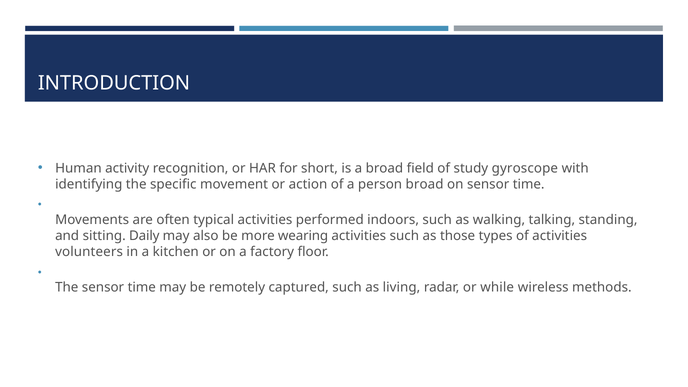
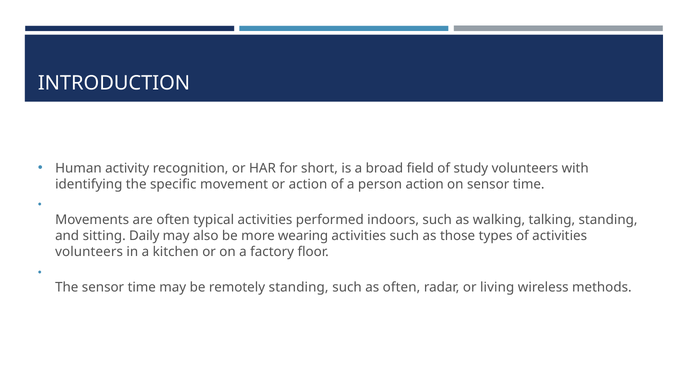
study gyroscope: gyroscope -> volunteers (525, 168)
person broad: broad -> action (425, 184)
remotely captured: captured -> standing (299, 287)
as living: living -> often (401, 287)
while: while -> living (497, 287)
